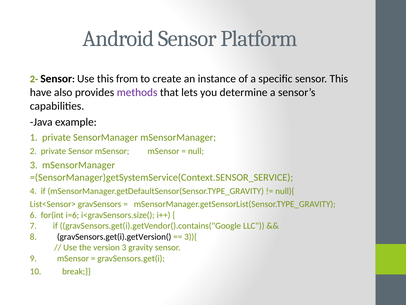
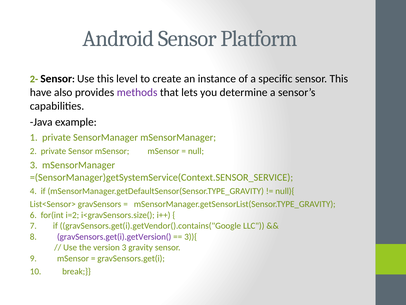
from: from -> level (127, 79)
i=6: i=6 -> i=2 (72, 215)
gravSensors.get(i).getVersion( colour: black -> purple (114, 236)
